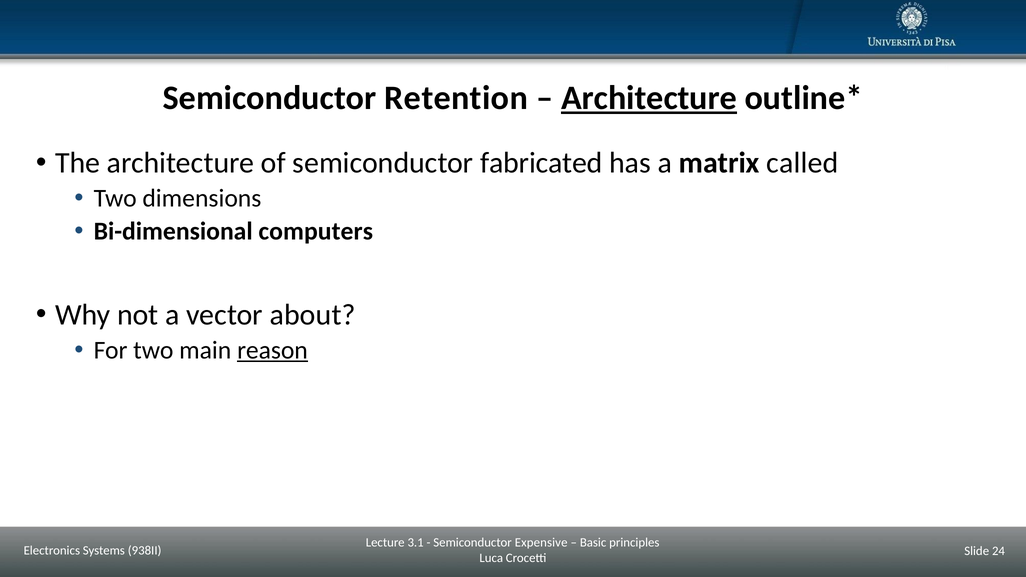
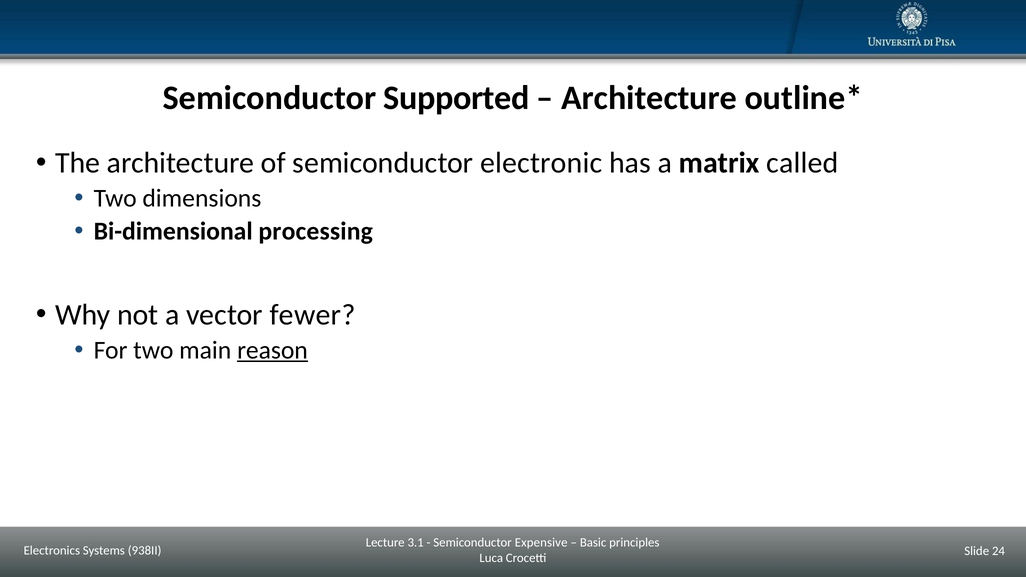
Retention: Retention -> Supported (456, 98)
Architecture underline: present -> none (649, 98)
fabricated: fabricated -> electronic (541, 163)
computers: computers -> processing (316, 231)
about: about -> fewer (313, 315)
